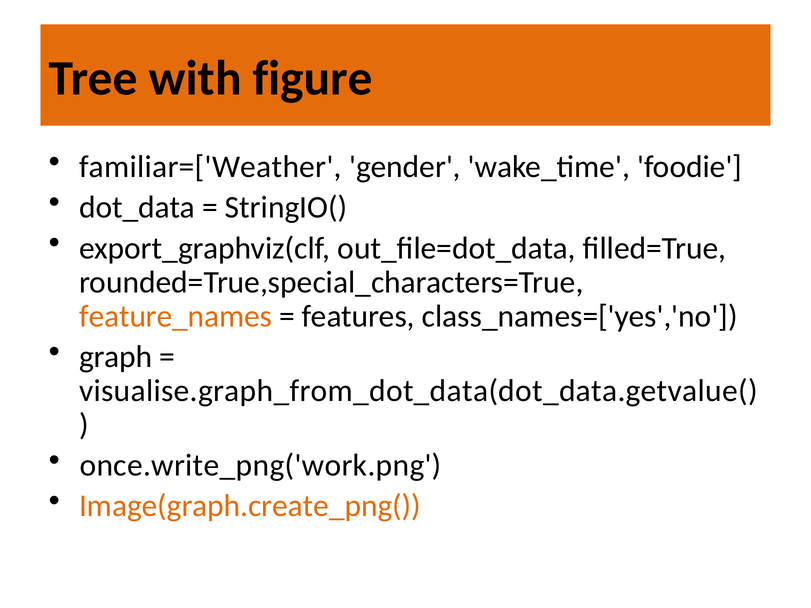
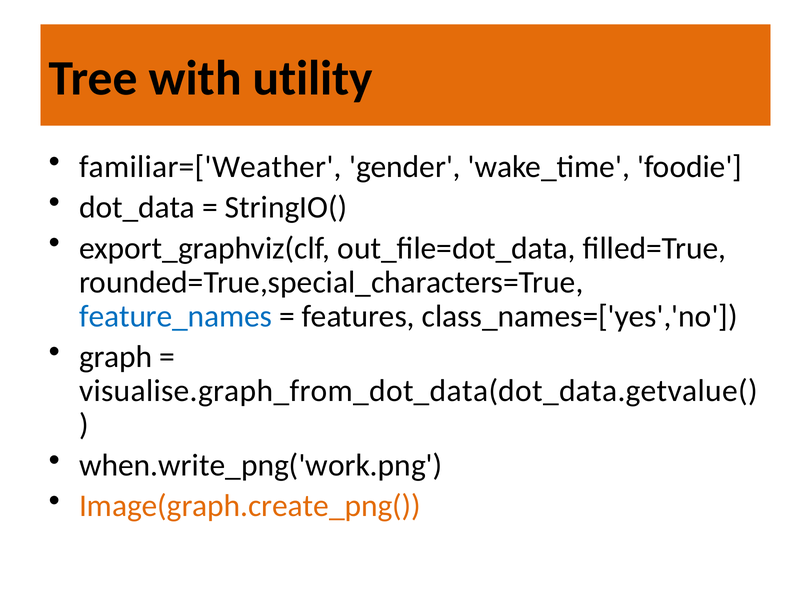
figure: figure -> utility (313, 79)
feature_names colour: orange -> blue (176, 316)
once.write_png('work.png: once.write_png('work.png -> when.write_png('work.png (261, 466)
